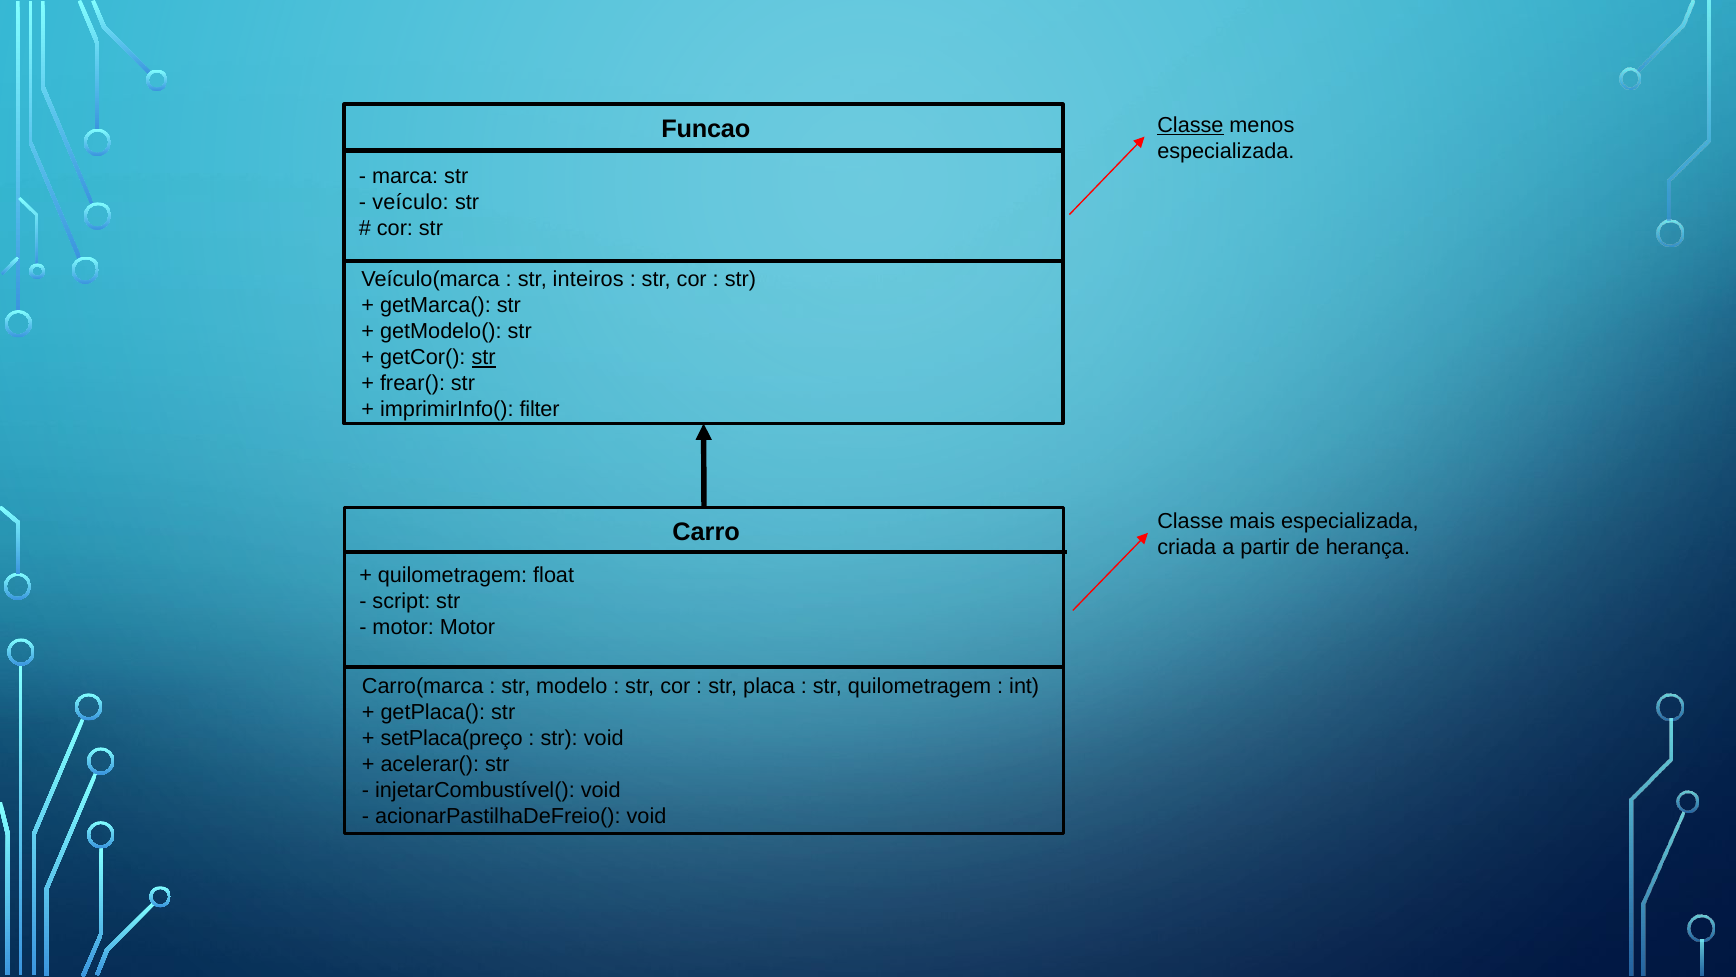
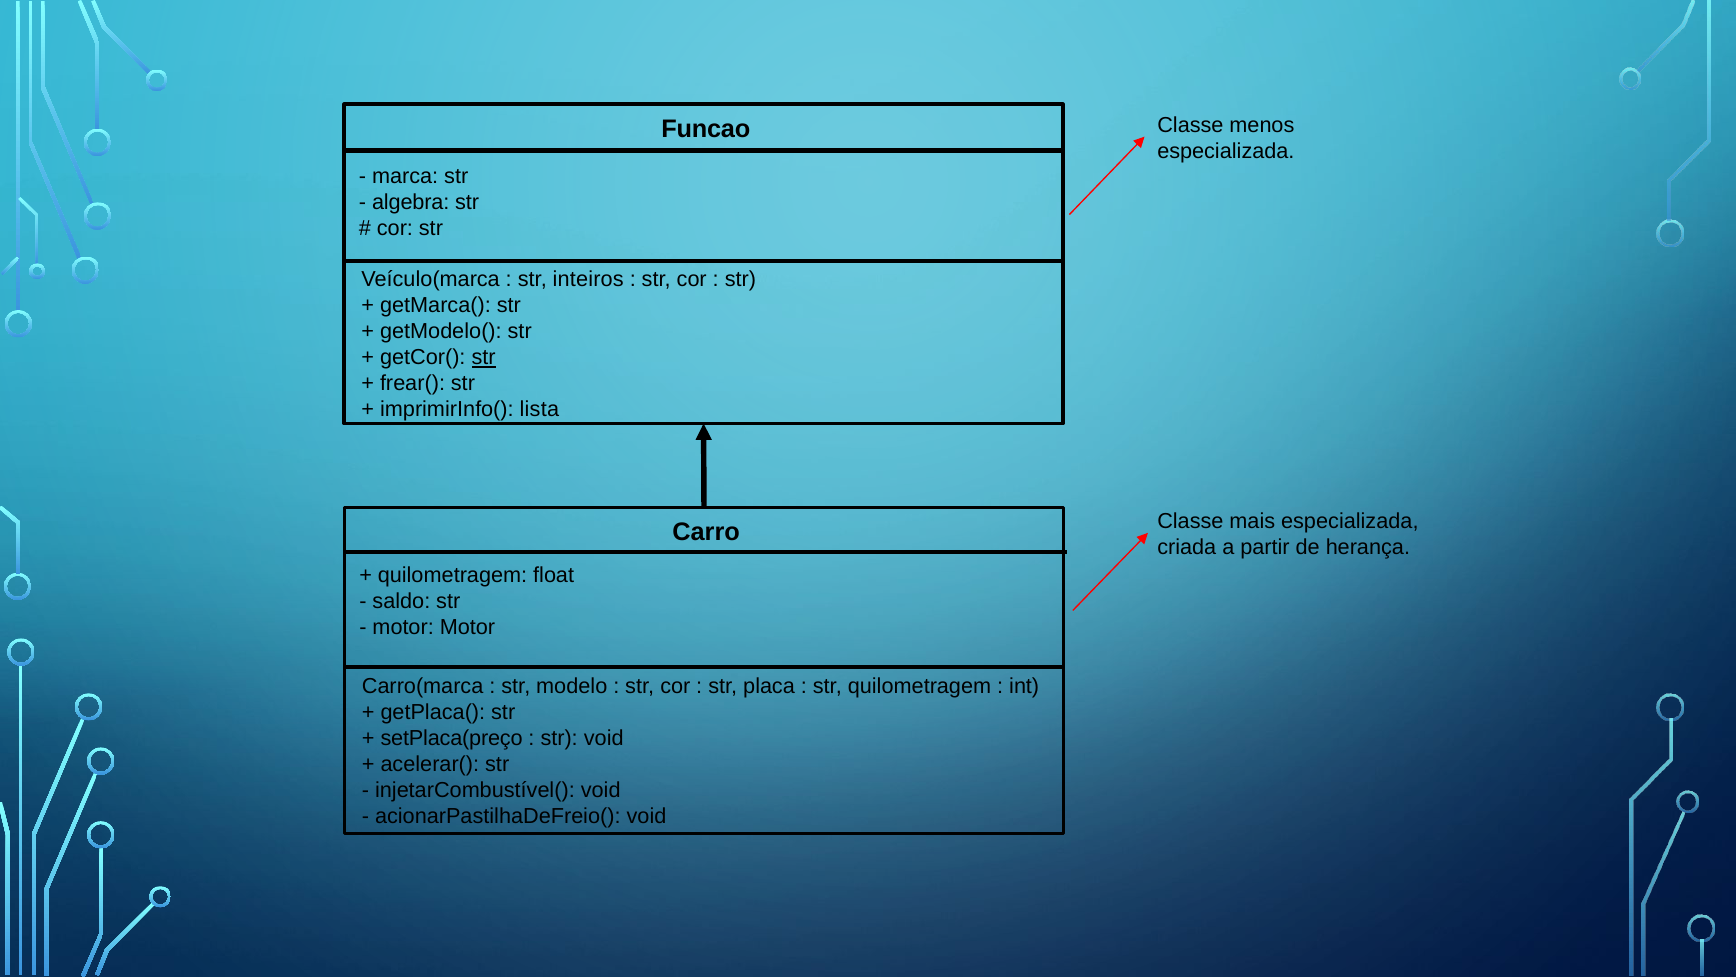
Classe underline: present -> none (1190, 125)
veículo: veículo -> algebra (411, 202)
filter: filter -> lista (539, 409)
script: script -> saldo (401, 601)
